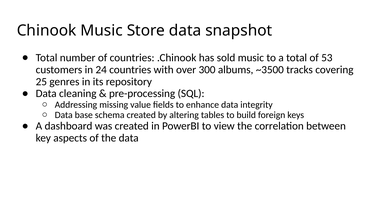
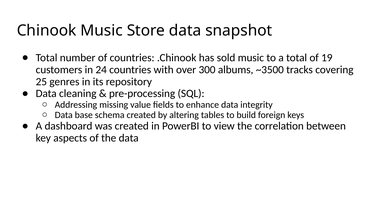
53: 53 -> 19 (327, 58)
